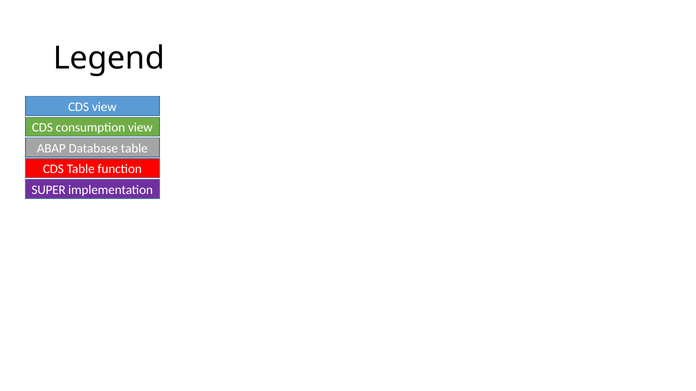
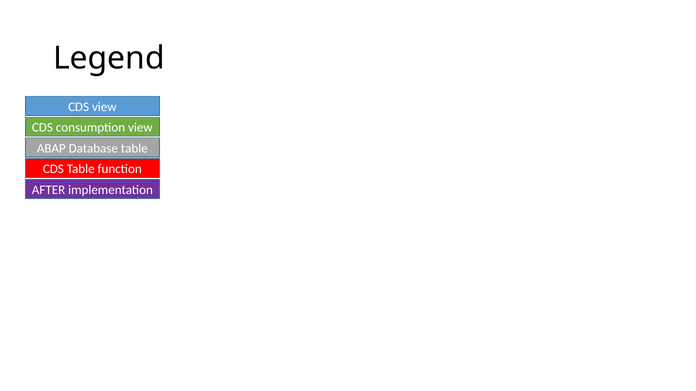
SUPER: SUPER -> AFTER (49, 190)
